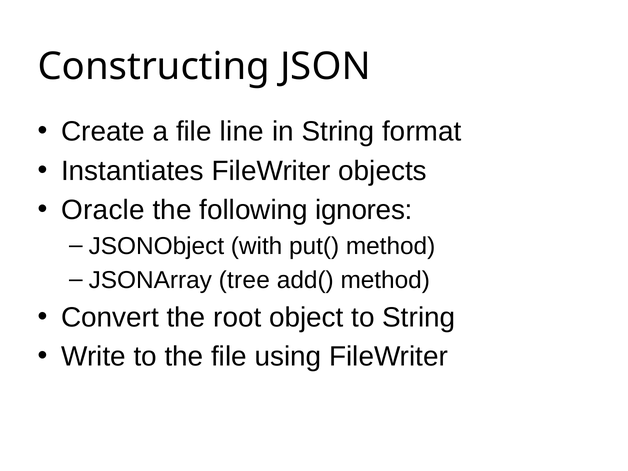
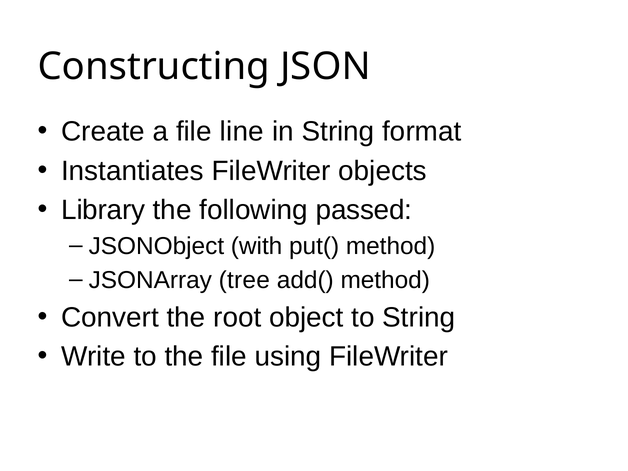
Oracle: Oracle -> Library (103, 210)
ignores: ignores -> passed (364, 210)
